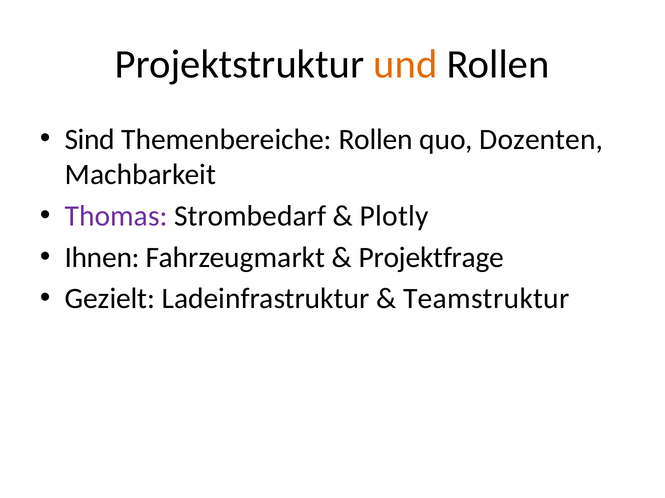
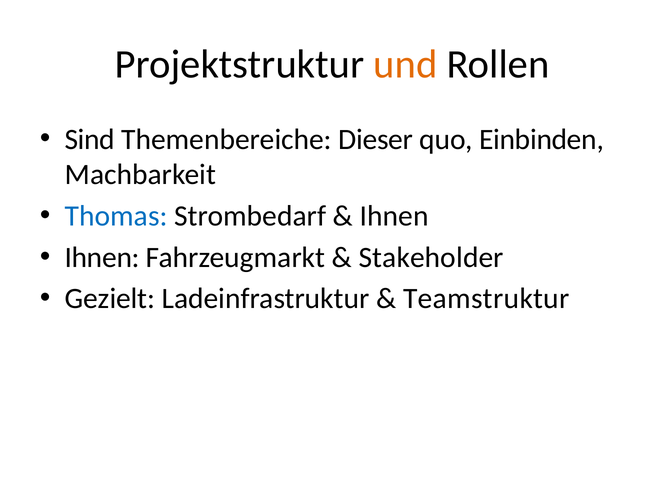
Themenbereiche Rollen: Rollen -> Dieser (376, 140)
Dozenten: Dozenten -> Einbinden (541, 140)
Thomas colour: purple -> blue (116, 216)
Plotly: Plotly -> Ihnen (394, 216)
Projektfrage: Projektfrage -> Stakeholder (431, 258)
